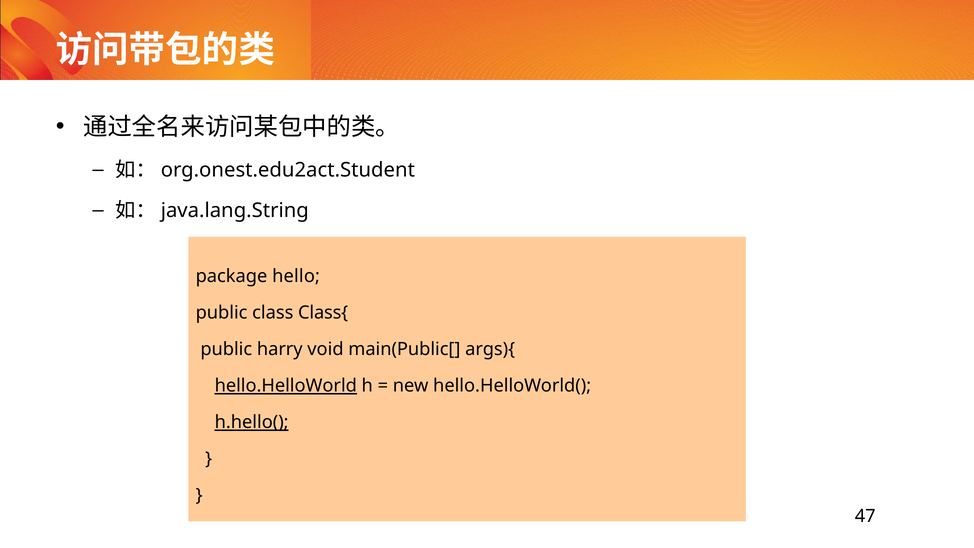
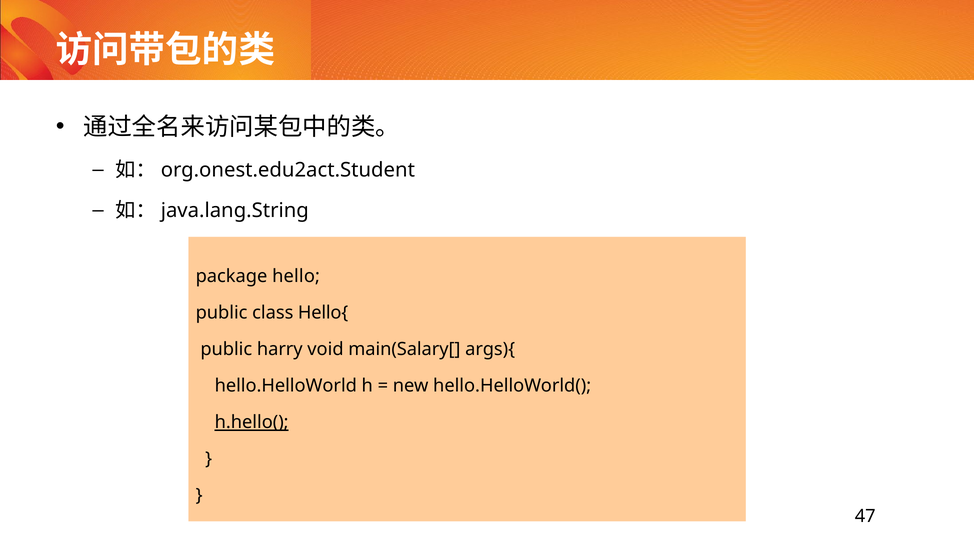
Class{: Class{ -> Hello{ (323, 313)
main(Public[: main(Public[ -> main(Salary[ (404, 349)
hello.HelloWorld underline: present -> none (286, 386)
